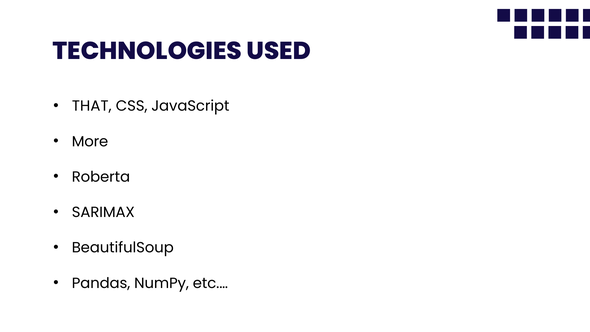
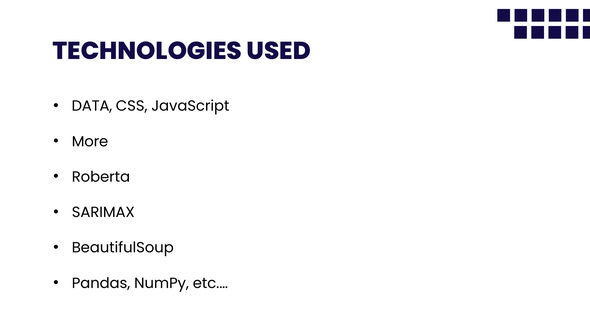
THAT: THAT -> DATA (92, 106)
